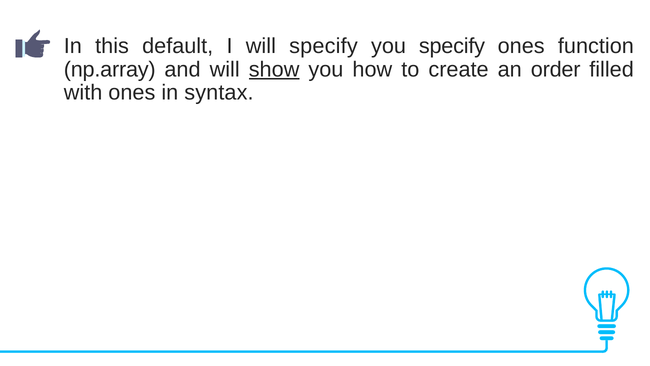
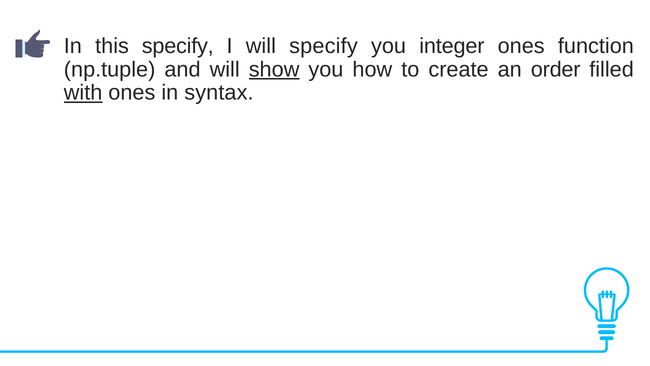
this default: default -> specify (178, 46)
you specify: specify -> integer (452, 46)
np.array: np.array -> np.tuple (110, 69)
with underline: none -> present (83, 93)
